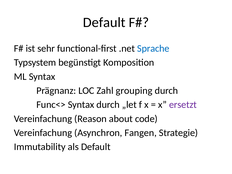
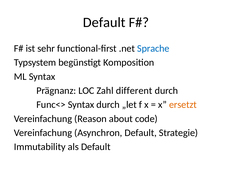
grouping: grouping -> different (134, 91)
ersetzt colour: purple -> orange (183, 105)
Asynchron Fangen: Fangen -> Default (141, 133)
